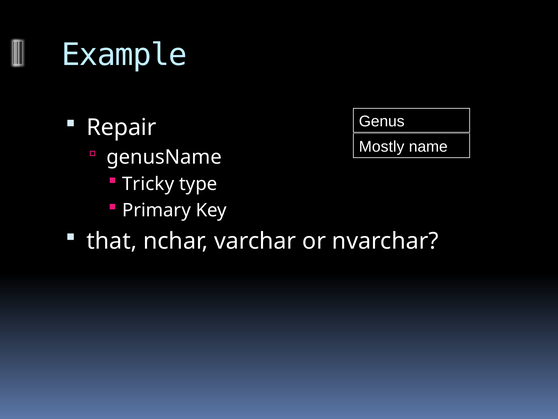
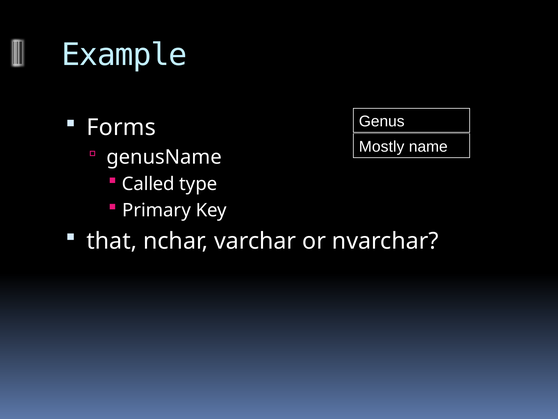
Repair: Repair -> Forms (121, 127)
Tricky: Tricky -> Called (148, 184)
